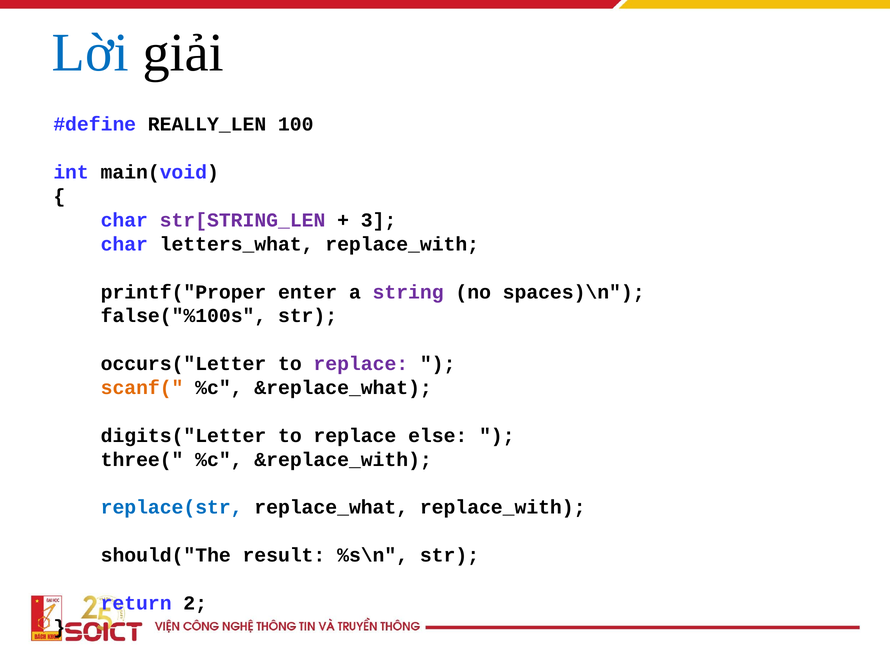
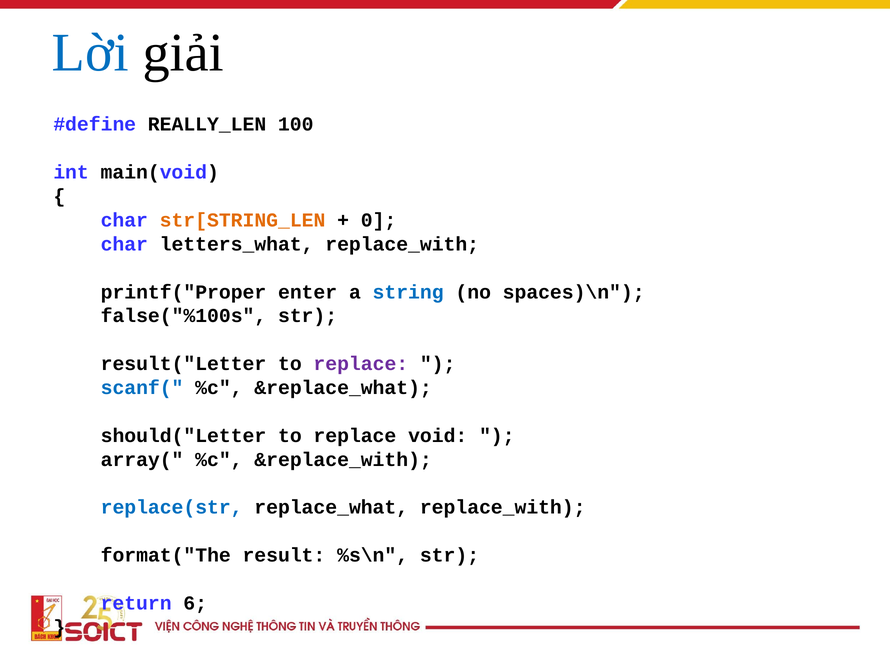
str[STRING_LEN colour: purple -> orange (243, 220)
3: 3 -> 0 (379, 220)
string colour: purple -> blue (408, 292)
occurs("Letter: occurs("Letter -> result("Letter (183, 364)
scanf( colour: orange -> blue (142, 387)
digits("Letter: digits("Letter -> should("Letter (183, 435)
else: else -> void (438, 435)
three(: three( -> array( (142, 459)
should("The: should("The -> format("The (166, 555)
2: 2 -> 6 (195, 603)
